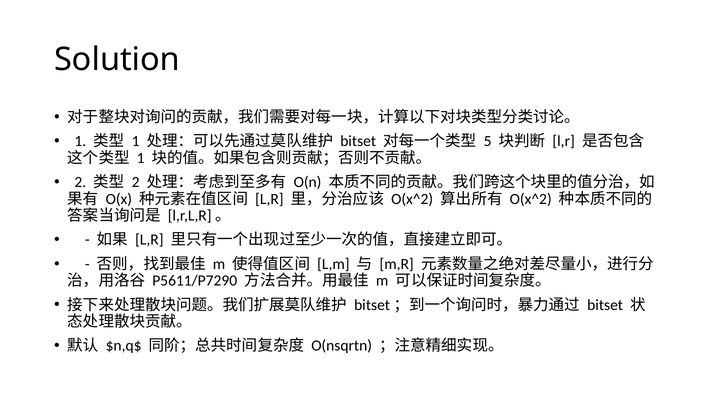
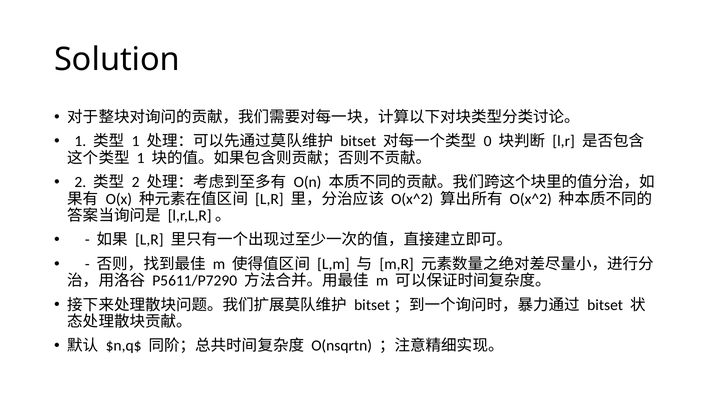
5: 5 -> 0 (488, 141)
